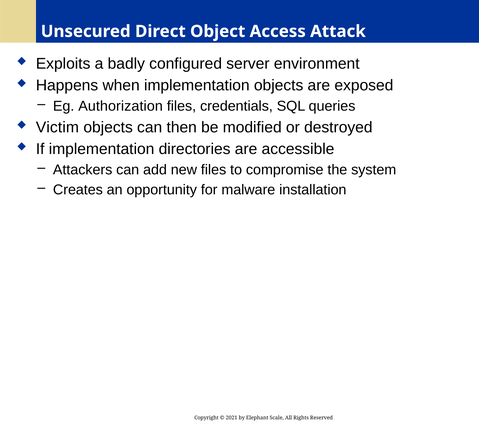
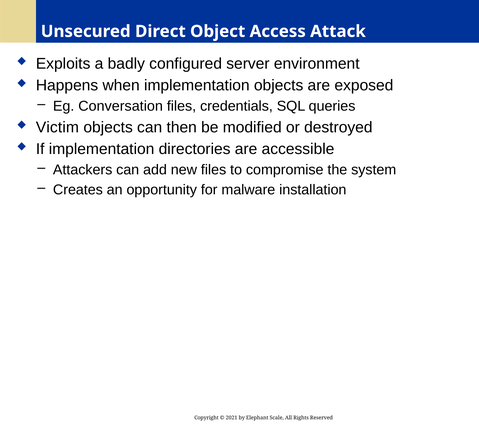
Authorization: Authorization -> Conversation (121, 106)
